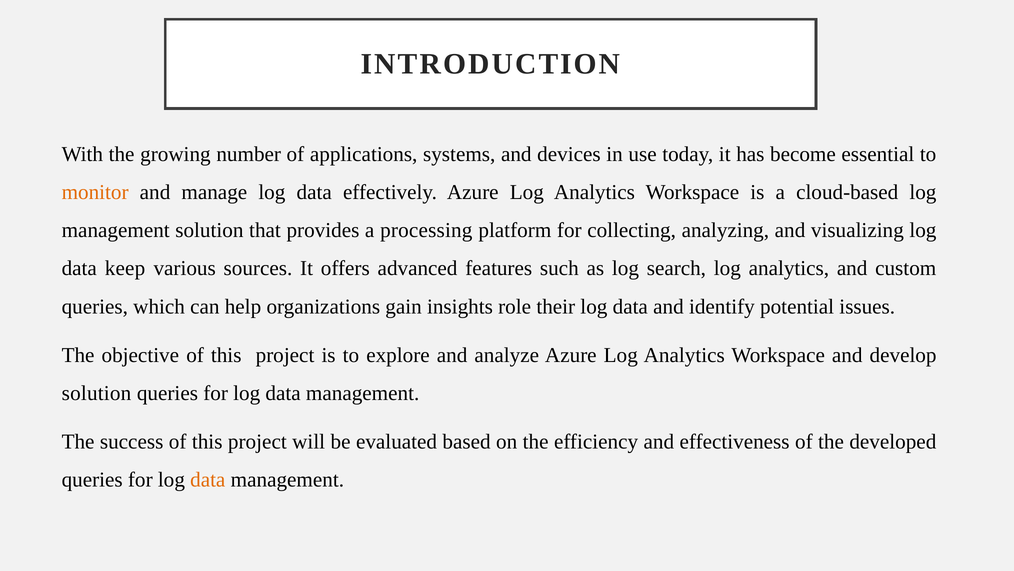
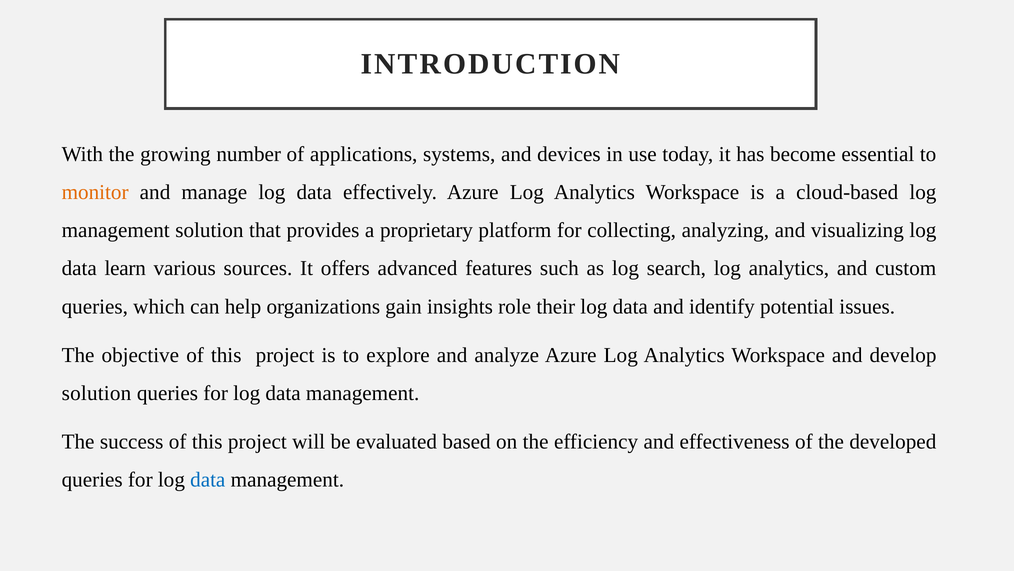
processing: processing -> proprietary (426, 230)
keep: keep -> learn (125, 268)
data colour: orange -> blue (208, 479)
